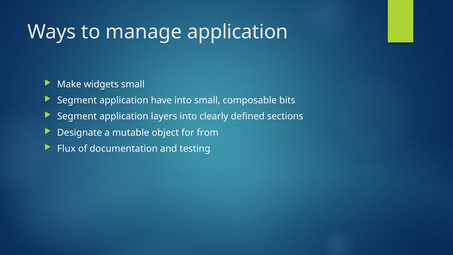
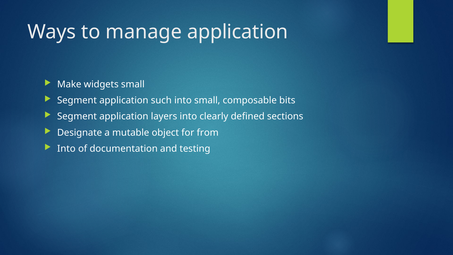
have: have -> such (161, 100)
Flux: Flux -> Into (66, 149)
